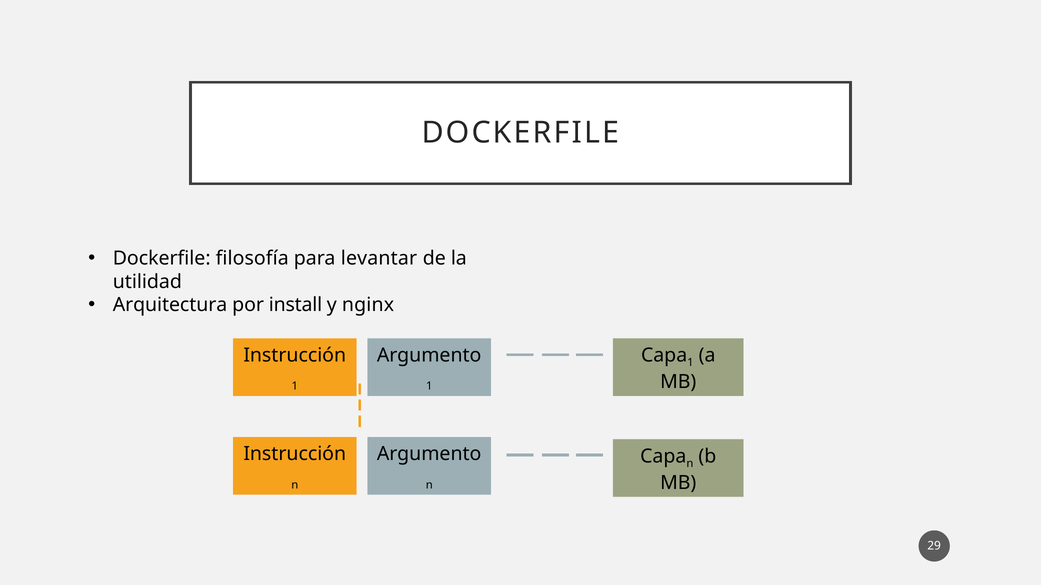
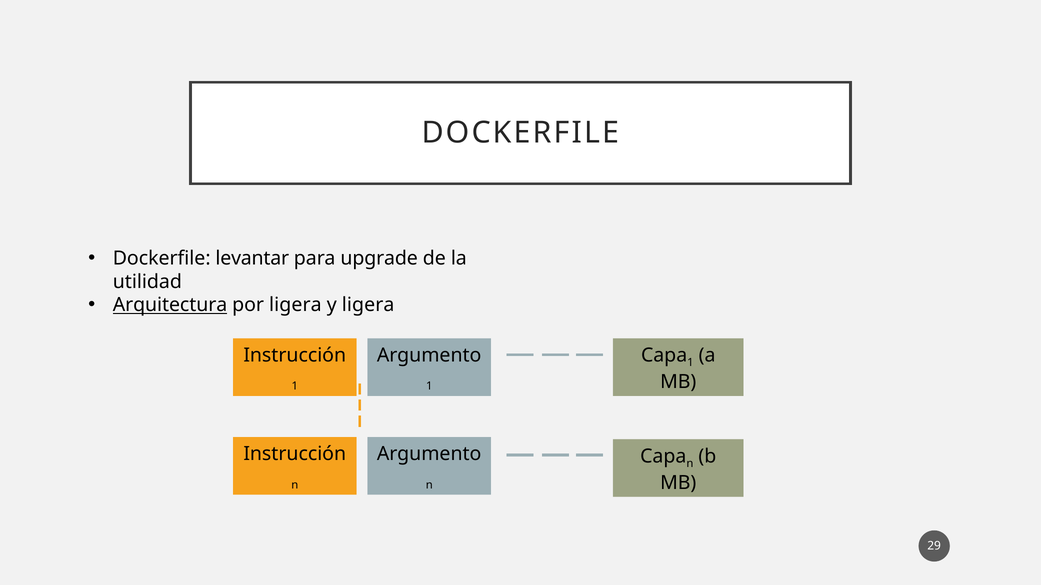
filosofía: filosofía -> levantar (252, 258)
levantar: levantar -> upgrade (379, 258)
Arquitectura underline: none -> present (170, 305)
por install: install -> ligera (295, 305)
y nginx: nginx -> ligera (368, 305)
